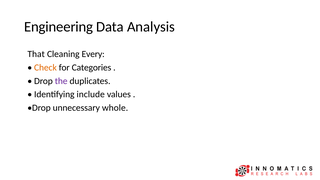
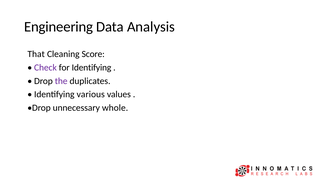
Every: Every -> Score (93, 54)
Check colour: orange -> purple (45, 68)
for Categories: Categories -> Identifying (92, 68)
include: include -> various (91, 94)
